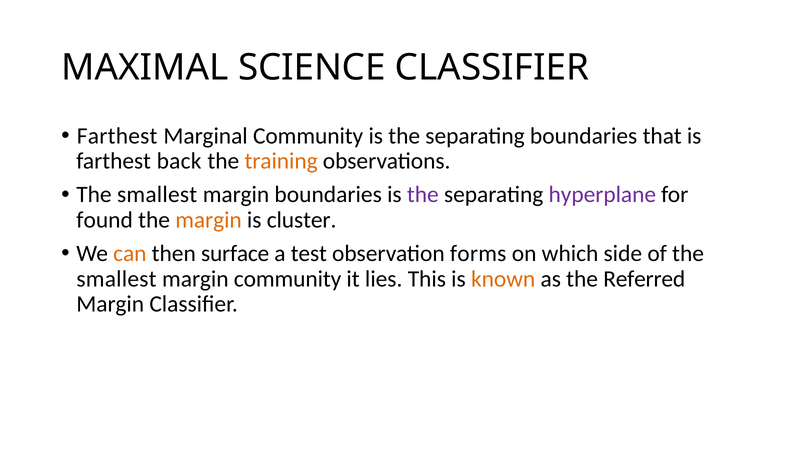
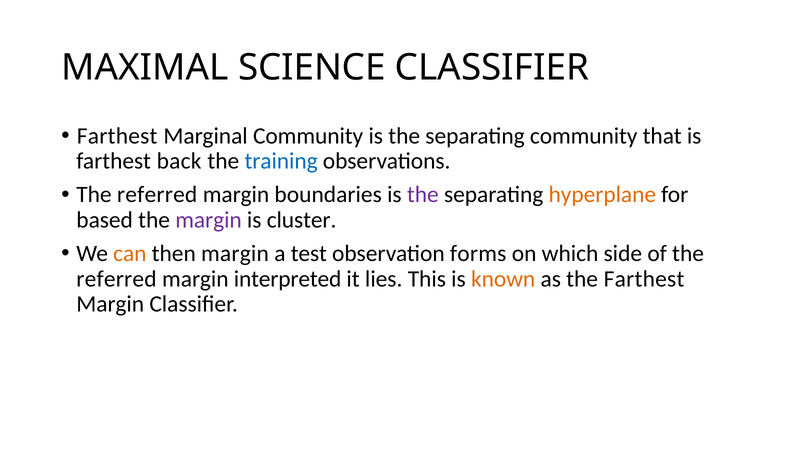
separating boundaries: boundaries -> community (584, 136)
training colour: orange -> blue (281, 161)
smallest: smallest -> referred (157, 195)
hyperplane colour: purple -> orange (602, 195)
found: found -> based (105, 220)
margin colour: orange -> purple (209, 220)
then surface: surface -> margin (235, 254)
smallest: smallest -> referred (117, 279)
margin community: community -> interpreted (288, 279)
the Referred: Referred -> Farthest (644, 279)
